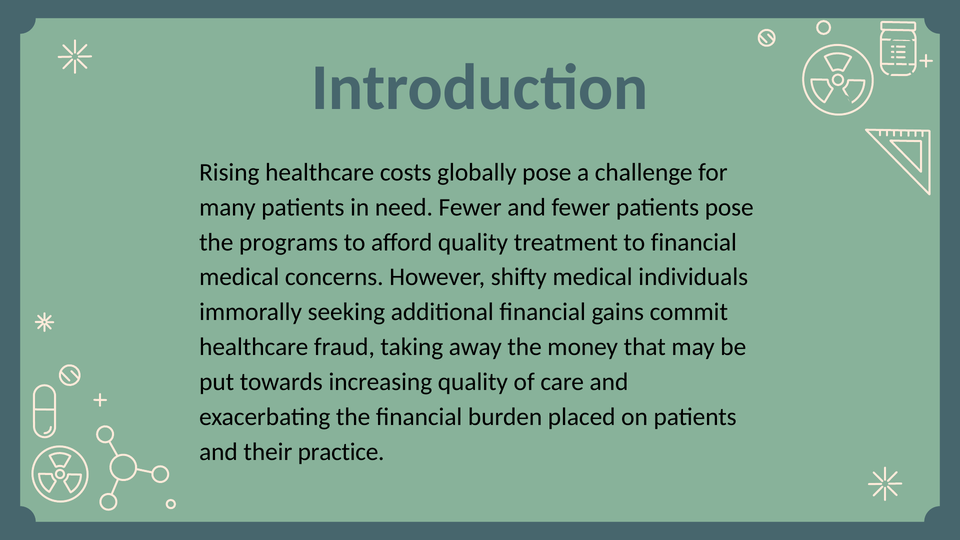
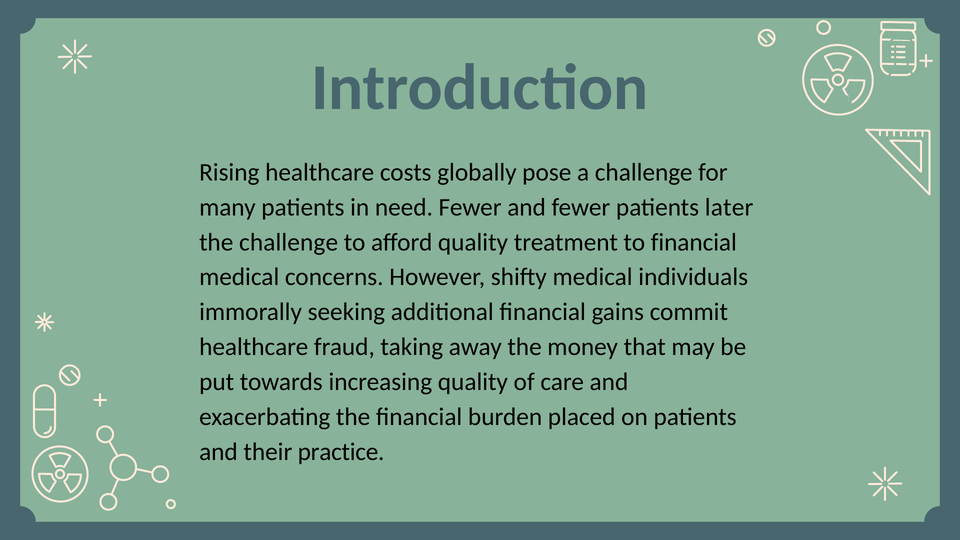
patients pose: pose -> later (729, 207)
the programs: programs -> challenge (289, 242)
